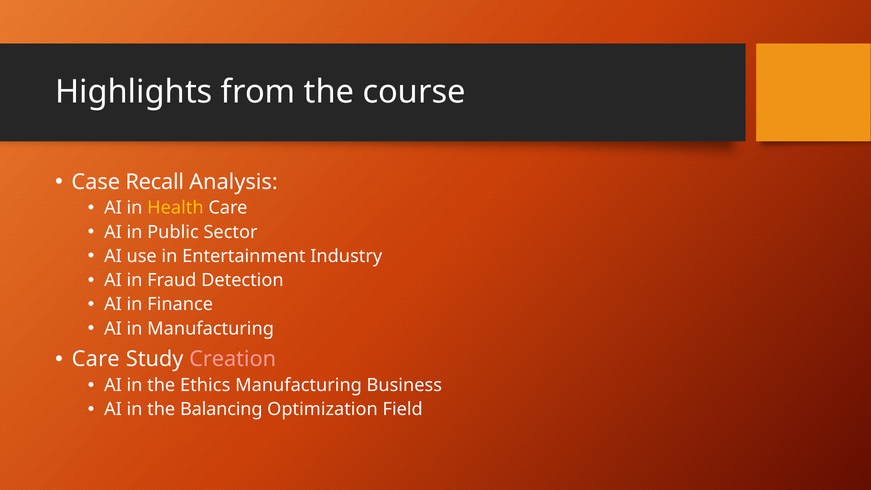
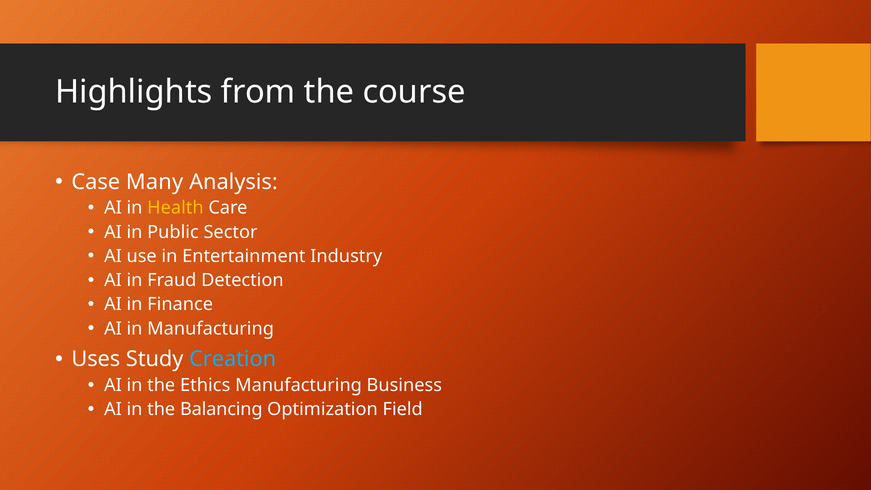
Recall: Recall -> Many (155, 182)
Care: Care -> Uses (96, 359)
Creation colour: pink -> light blue (233, 359)
